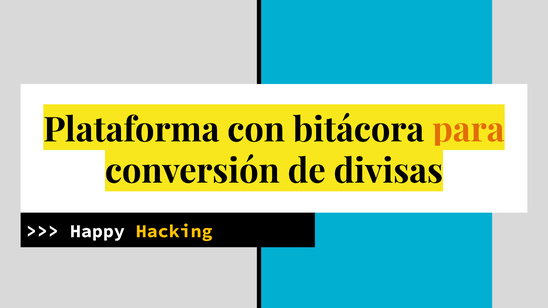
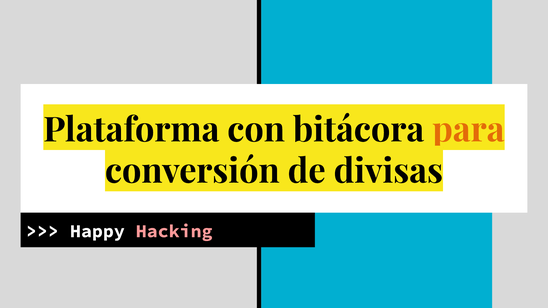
Hacking colour: yellow -> pink (174, 231)
